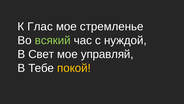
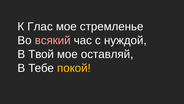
всякий colour: light green -> pink (53, 40)
Свет: Свет -> Твой (41, 54)
управляй: управляй -> оставляй (107, 54)
